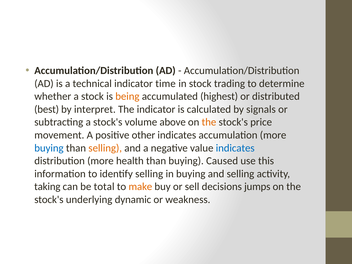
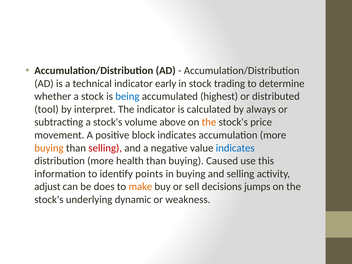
time: time -> early (166, 83)
being colour: orange -> blue (127, 96)
best: best -> tool (46, 109)
signals: signals -> always (261, 109)
other: other -> block (143, 135)
buying colour: blue -> orange (49, 148)
selling colour: orange -> red (105, 148)
identify selling: selling -> points (149, 174)
taking: taking -> adjust (47, 187)
total: total -> does (104, 187)
